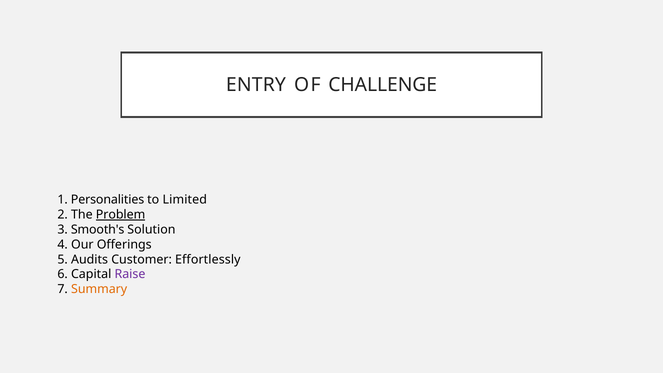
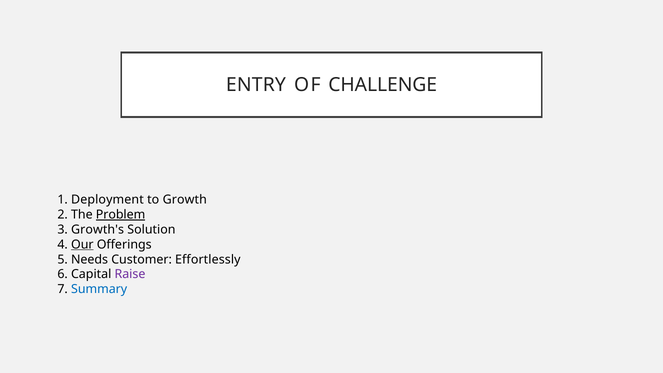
Personalities: Personalities -> Deployment (107, 200)
Limited: Limited -> Growth (185, 200)
Smooth's: Smooth's -> Growth's (98, 230)
Our underline: none -> present (82, 244)
Audits: Audits -> Needs (90, 259)
Summary colour: orange -> blue (99, 289)
